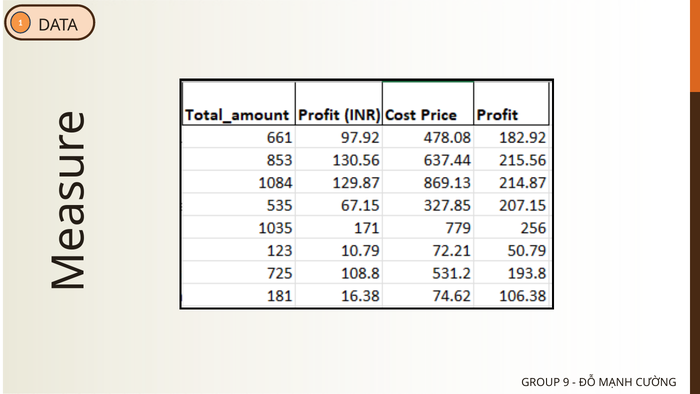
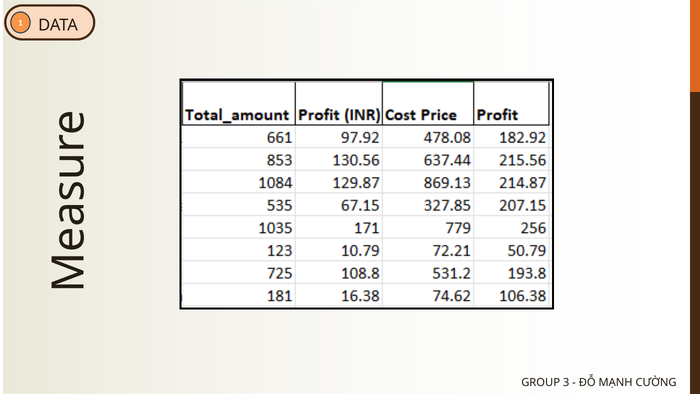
9: 9 -> 3 (566, 382)
